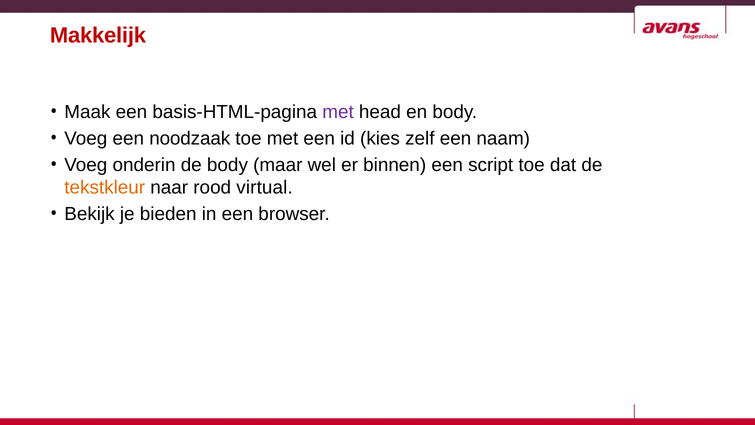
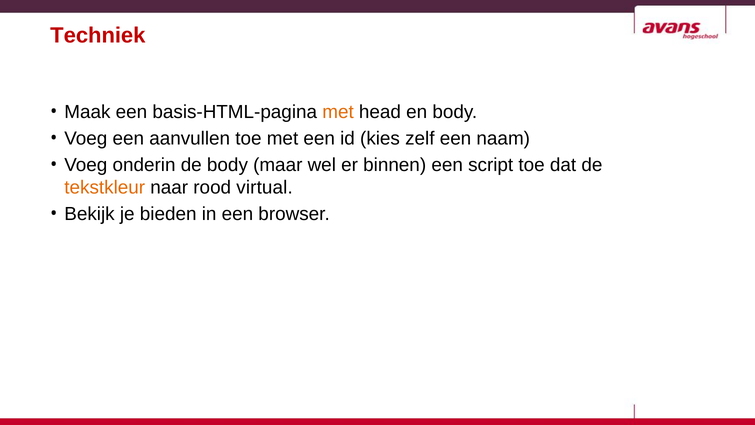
Makkelijk: Makkelijk -> Techniek (98, 35)
met colour: purple -> orange (338, 112)
noodzaak: noodzaak -> aanvullen (190, 138)
